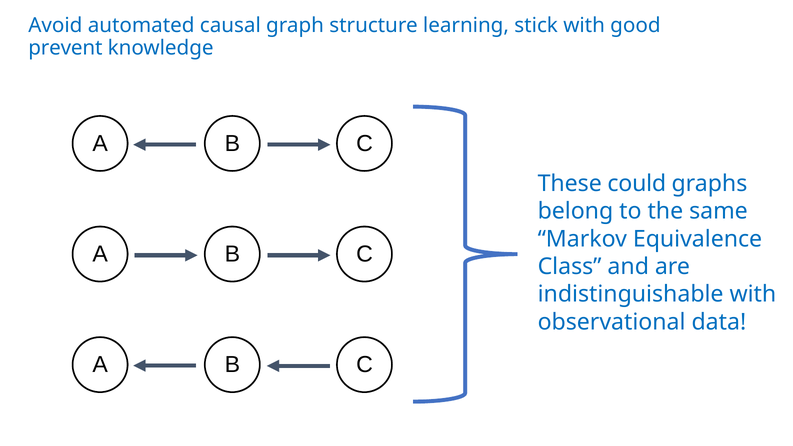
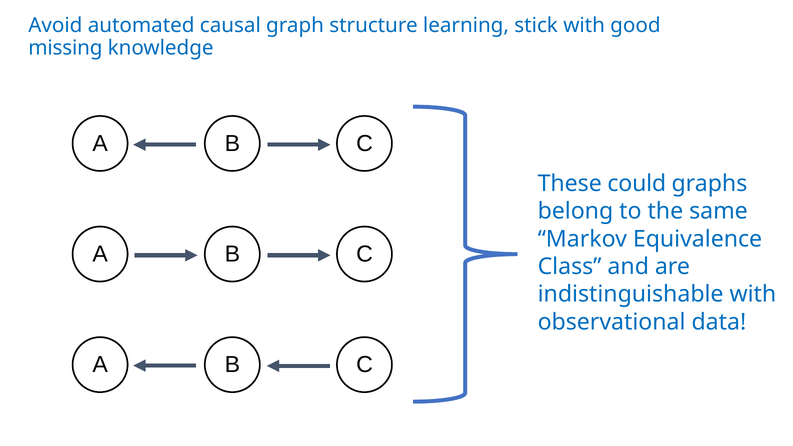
prevent: prevent -> missing (65, 48)
